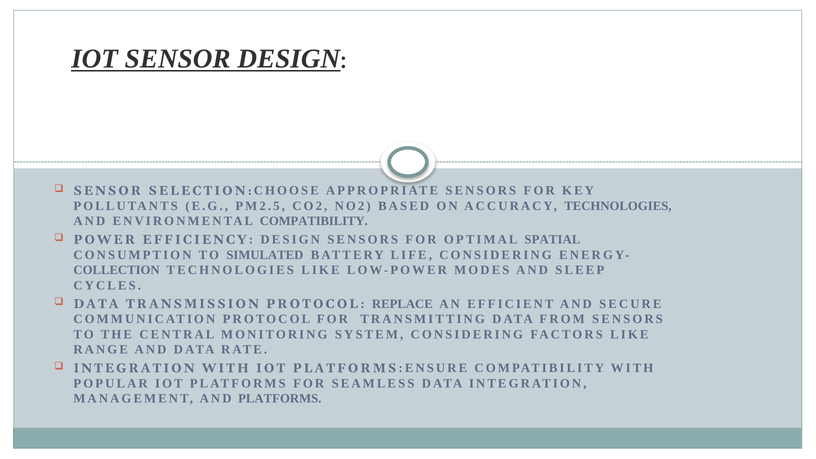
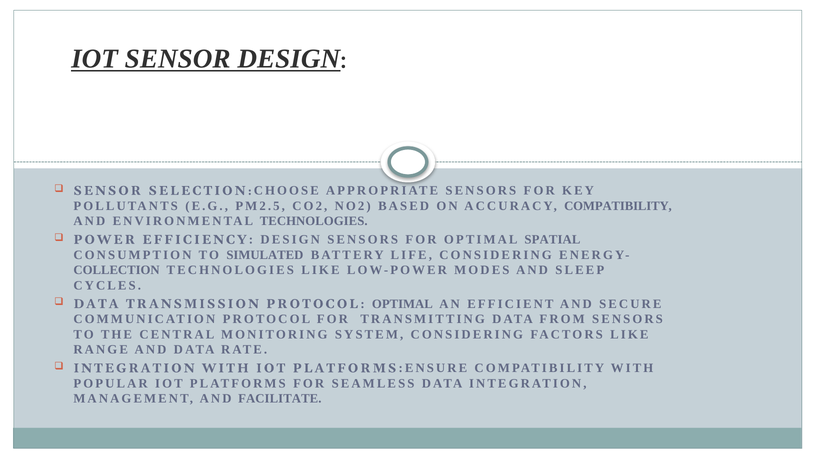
ACCURACY TECHNOLOGIES: TECHNOLOGIES -> COMPATIBILITY (618, 206)
ENVIRONMENTAL COMPATIBILITY: COMPATIBILITY -> TECHNOLOGIES (314, 221)
PROTOCOL REPLACE: REPLACE -> OPTIMAL (402, 304)
AND PLATFORMS: PLATFORMS -> FACILITATE (280, 399)
